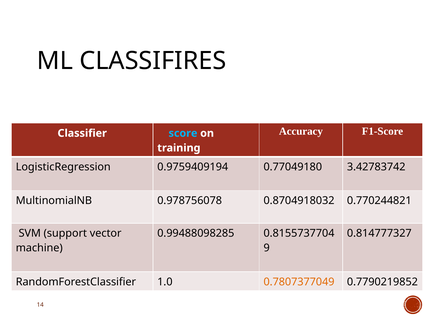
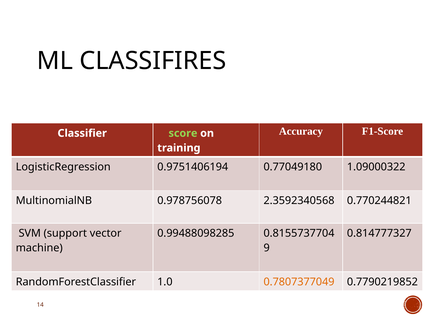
score colour: light blue -> light green (183, 134)
0.9759409194: 0.9759409194 -> 0.9751406194 (193, 167)
3.42783742: 3.42783742 -> 1.09000322 (376, 167)
0.8704918032: 0.8704918032 -> 2.3592340568 (299, 201)
